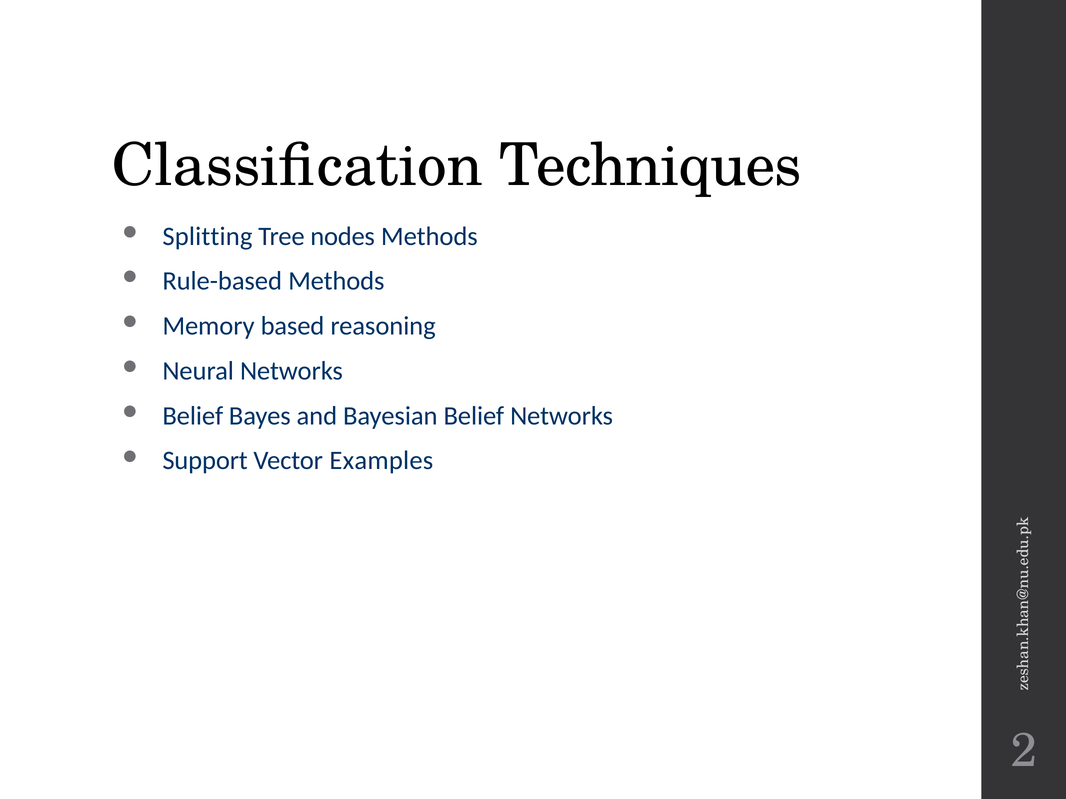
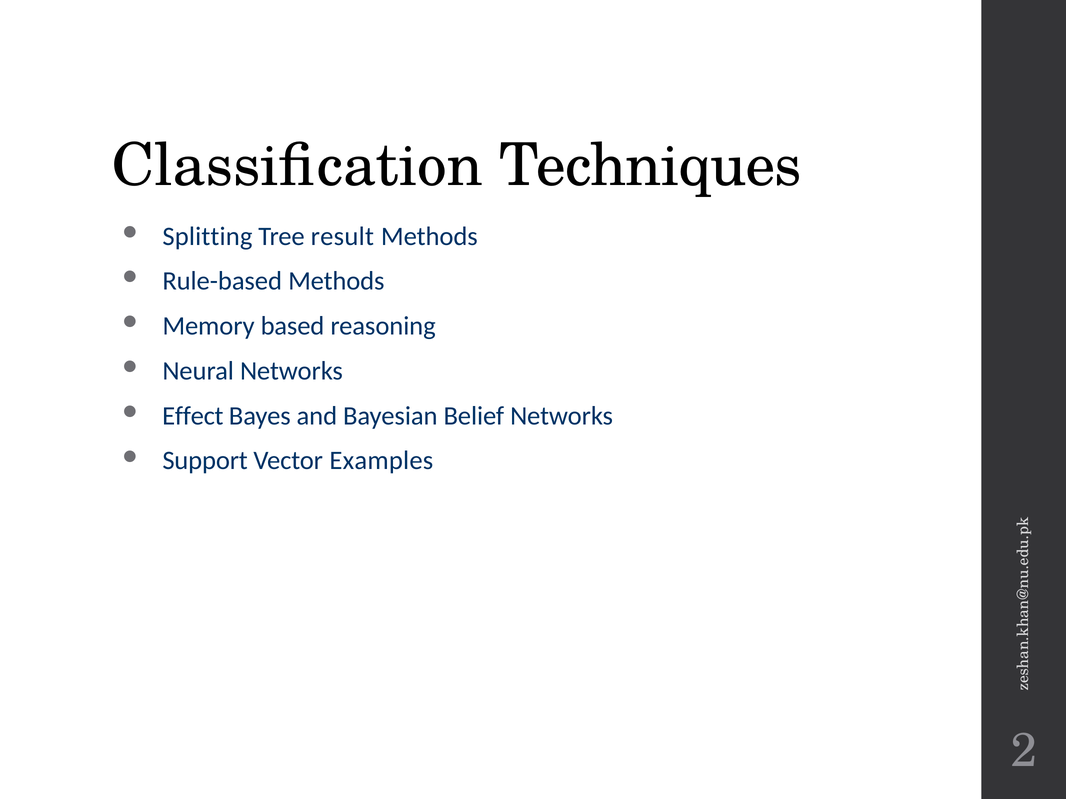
nodes: nodes -> result (342, 236)
Belief: Belief -> Effect (193, 416)
